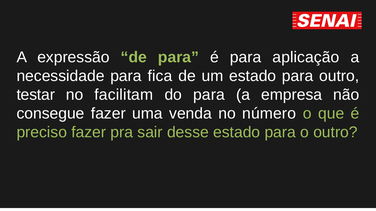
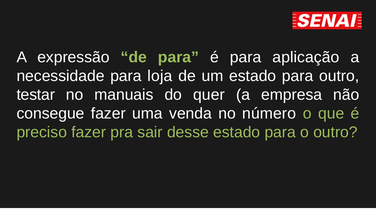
fica: fica -> loja (160, 76)
facilitam: facilitam -> manuais (124, 95)
do para: para -> quer (209, 95)
